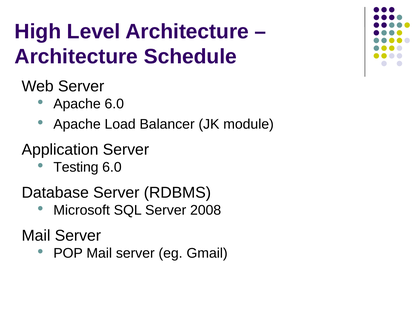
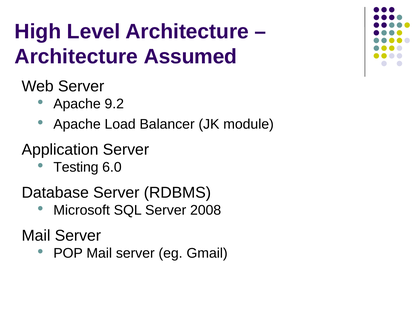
Schedule: Schedule -> Assumed (190, 57)
Apache 6.0: 6.0 -> 9.2 (114, 104)
